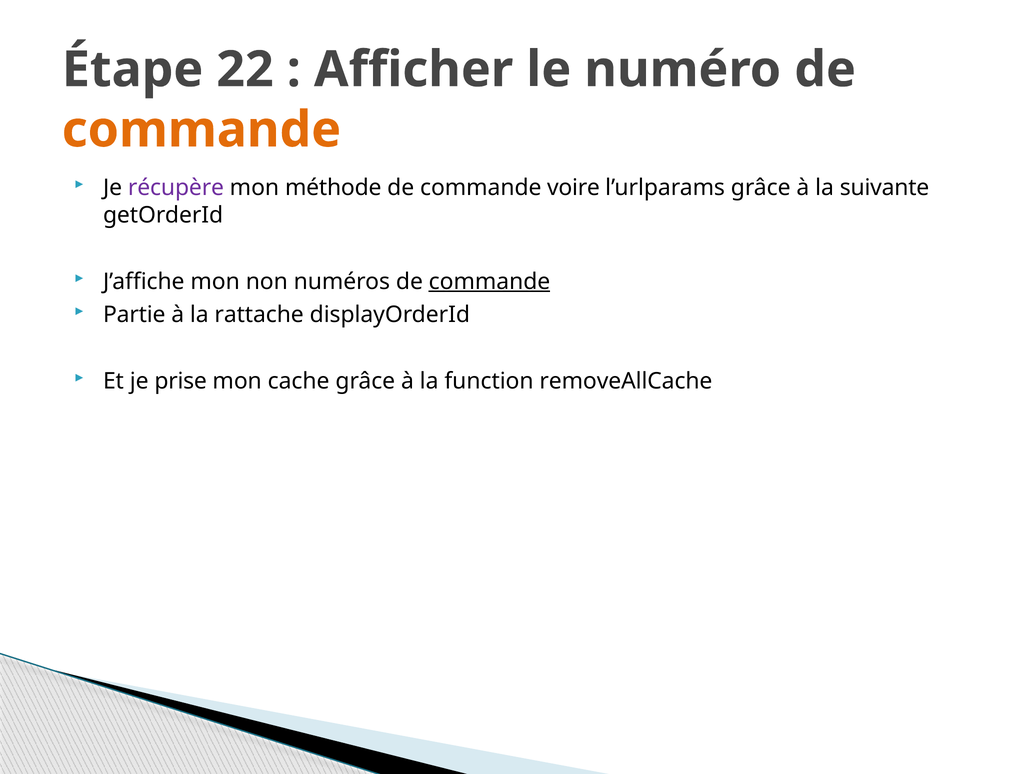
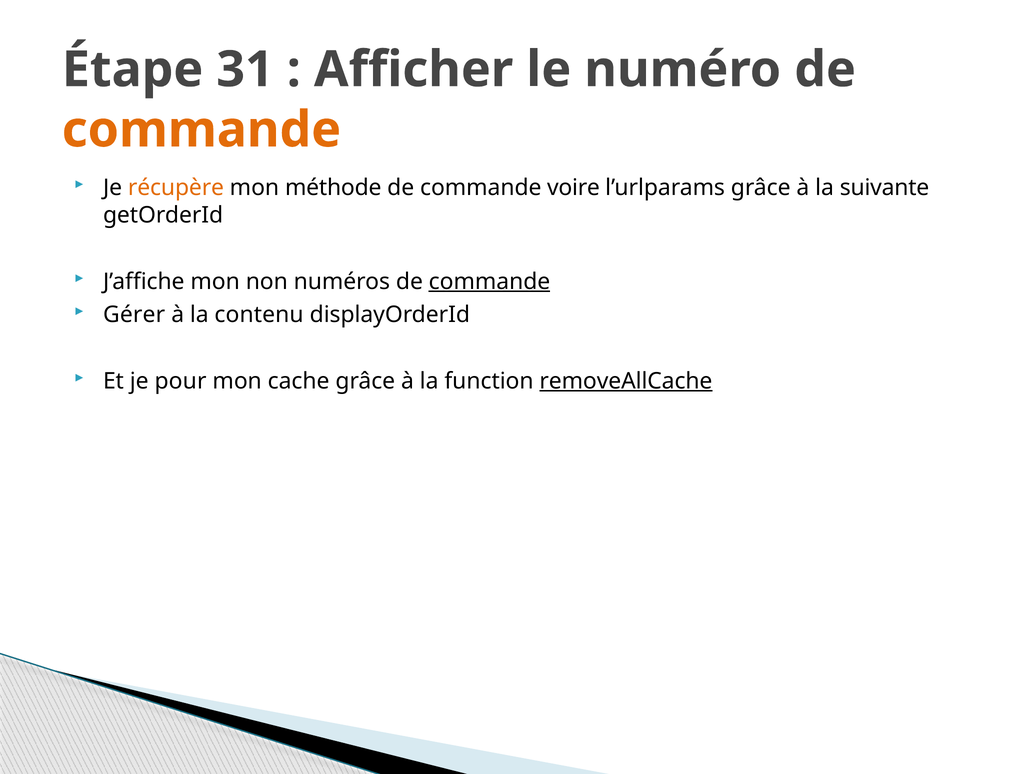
22: 22 -> 31 (245, 70)
récupère colour: purple -> orange (176, 188)
Partie: Partie -> Gérer (134, 315)
rattache: rattache -> contenu (259, 315)
prise: prise -> pour (180, 381)
removeAllCache underline: none -> present (626, 381)
